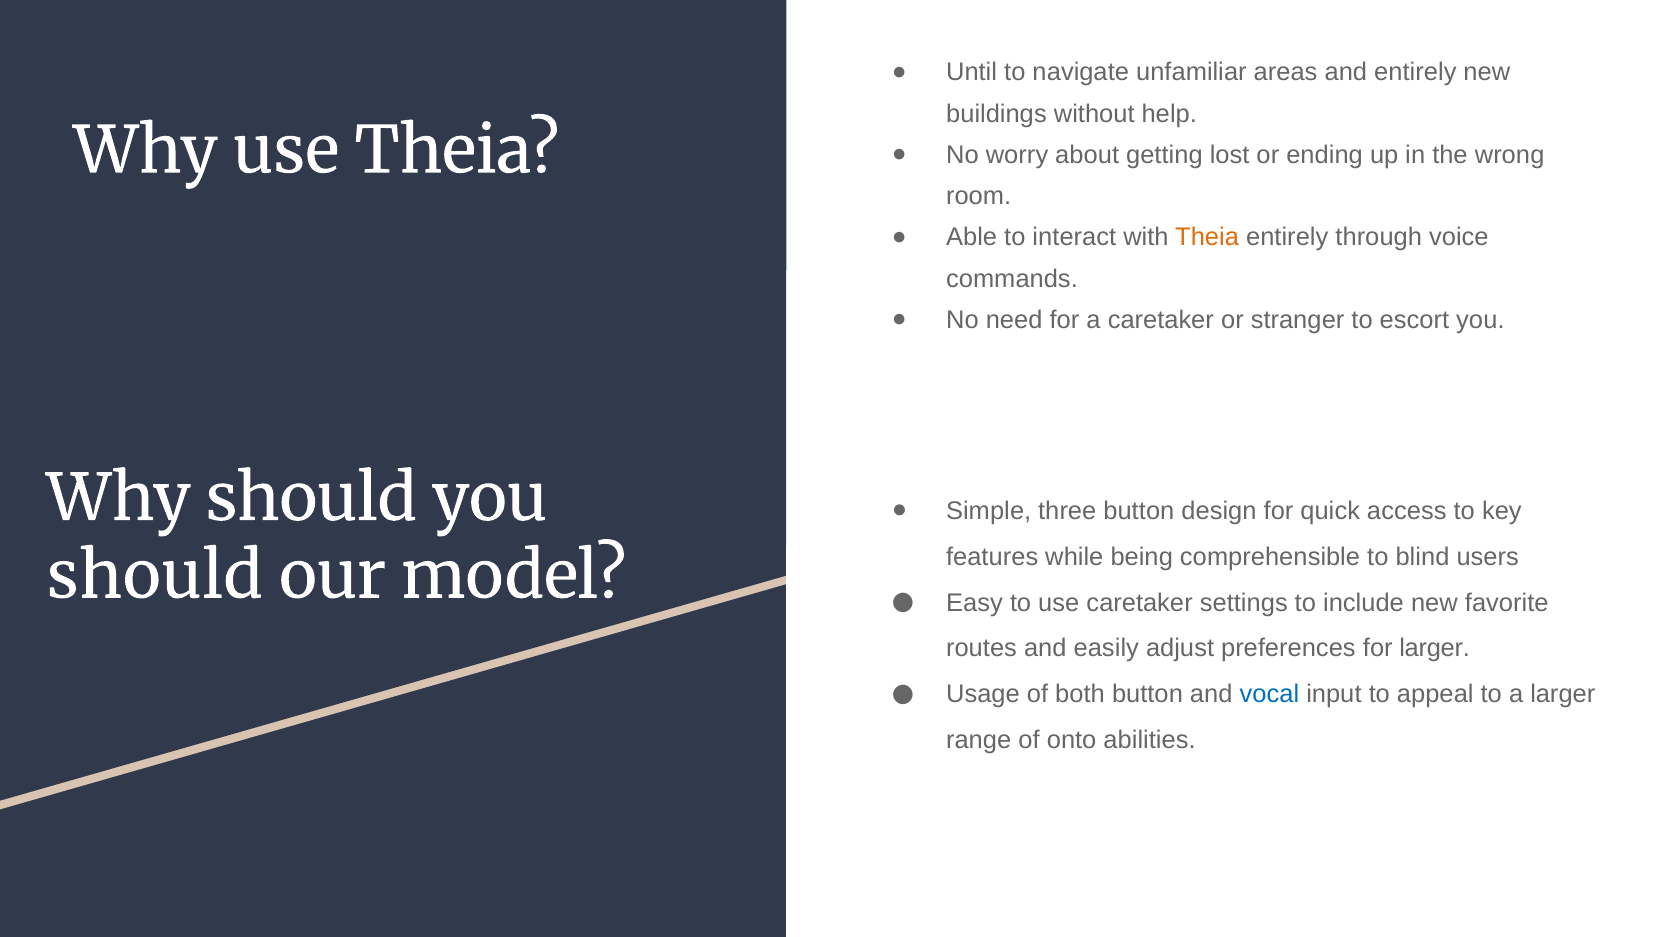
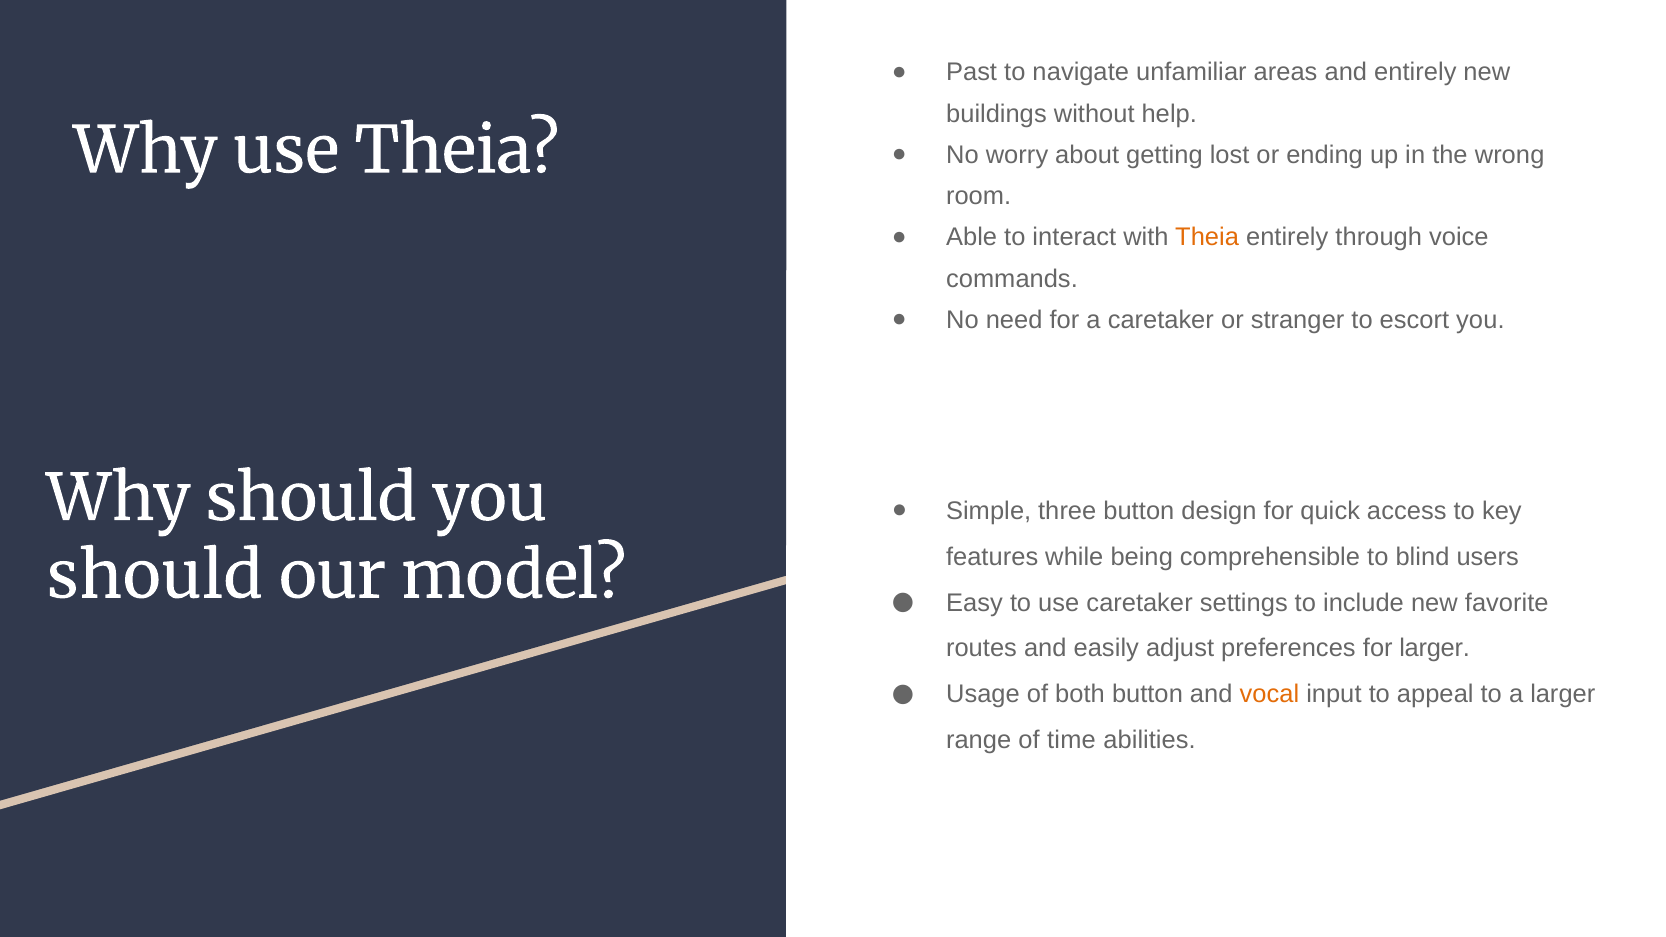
Until: Until -> Past (972, 72)
vocal colour: blue -> orange (1269, 694)
onto: onto -> time (1071, 740)
